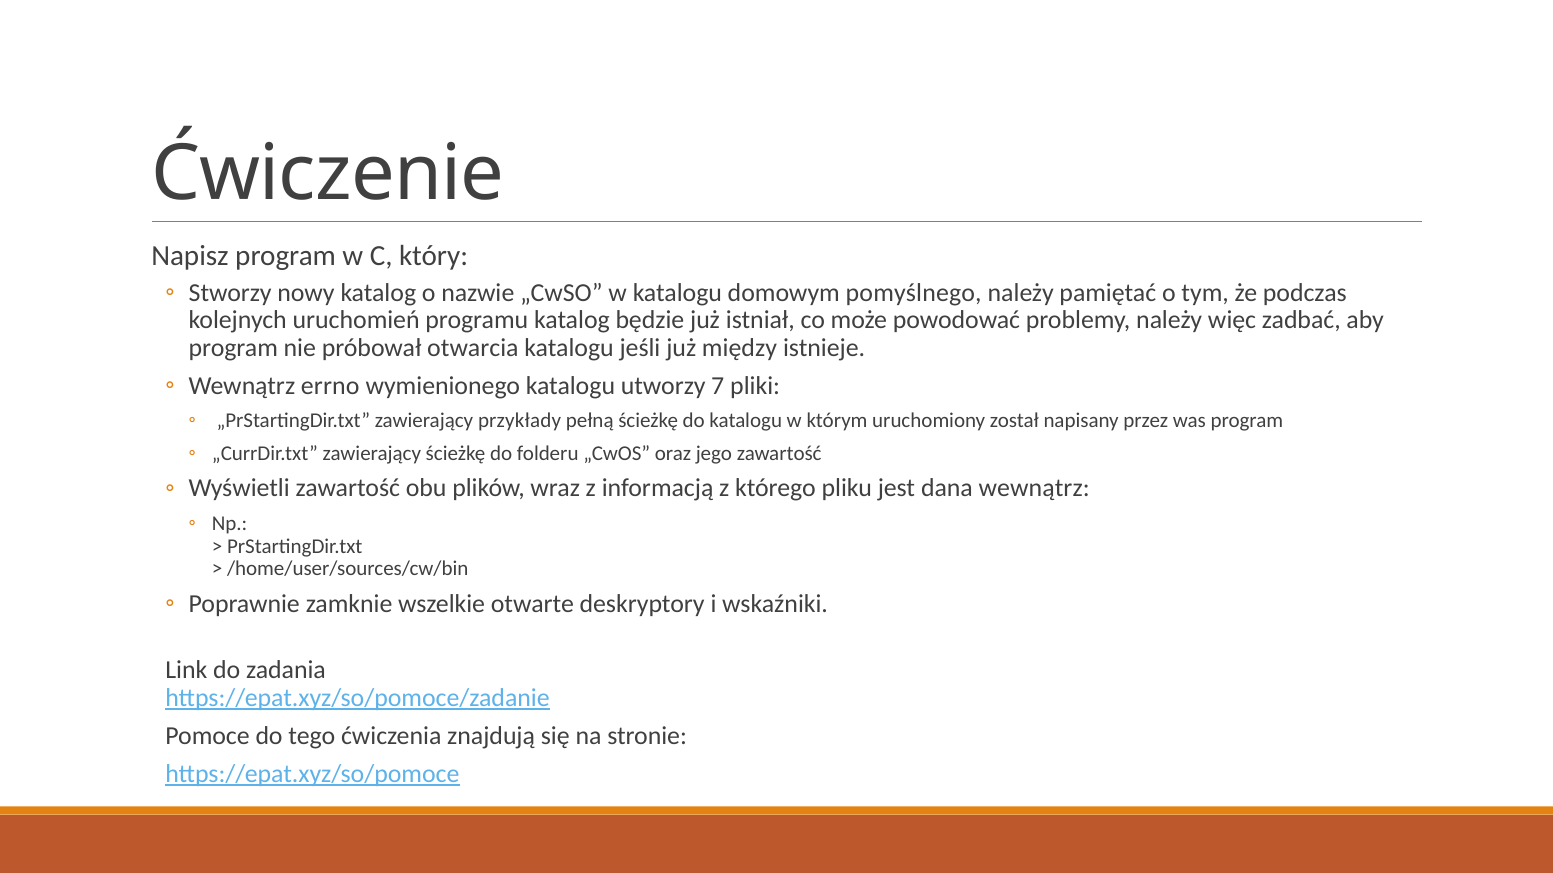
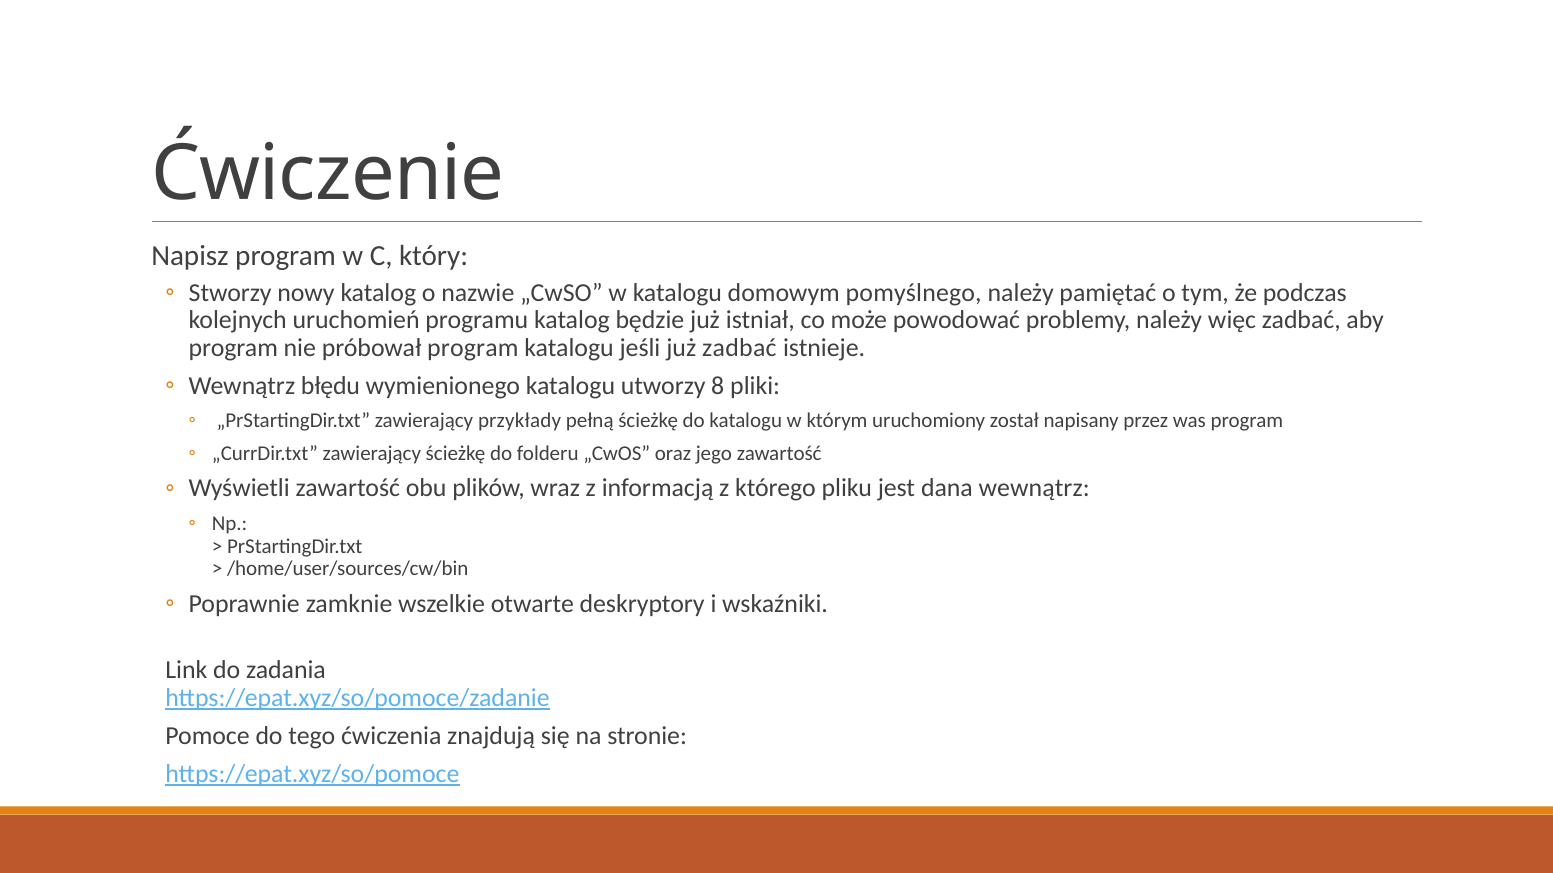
próbował otwarcia: otwarcia -> program (473, 349)
już między: między -> zadbać (739, 349)
errno: errno -> błędu (330, 386)
7: 7 -> 8 (718, 386)
